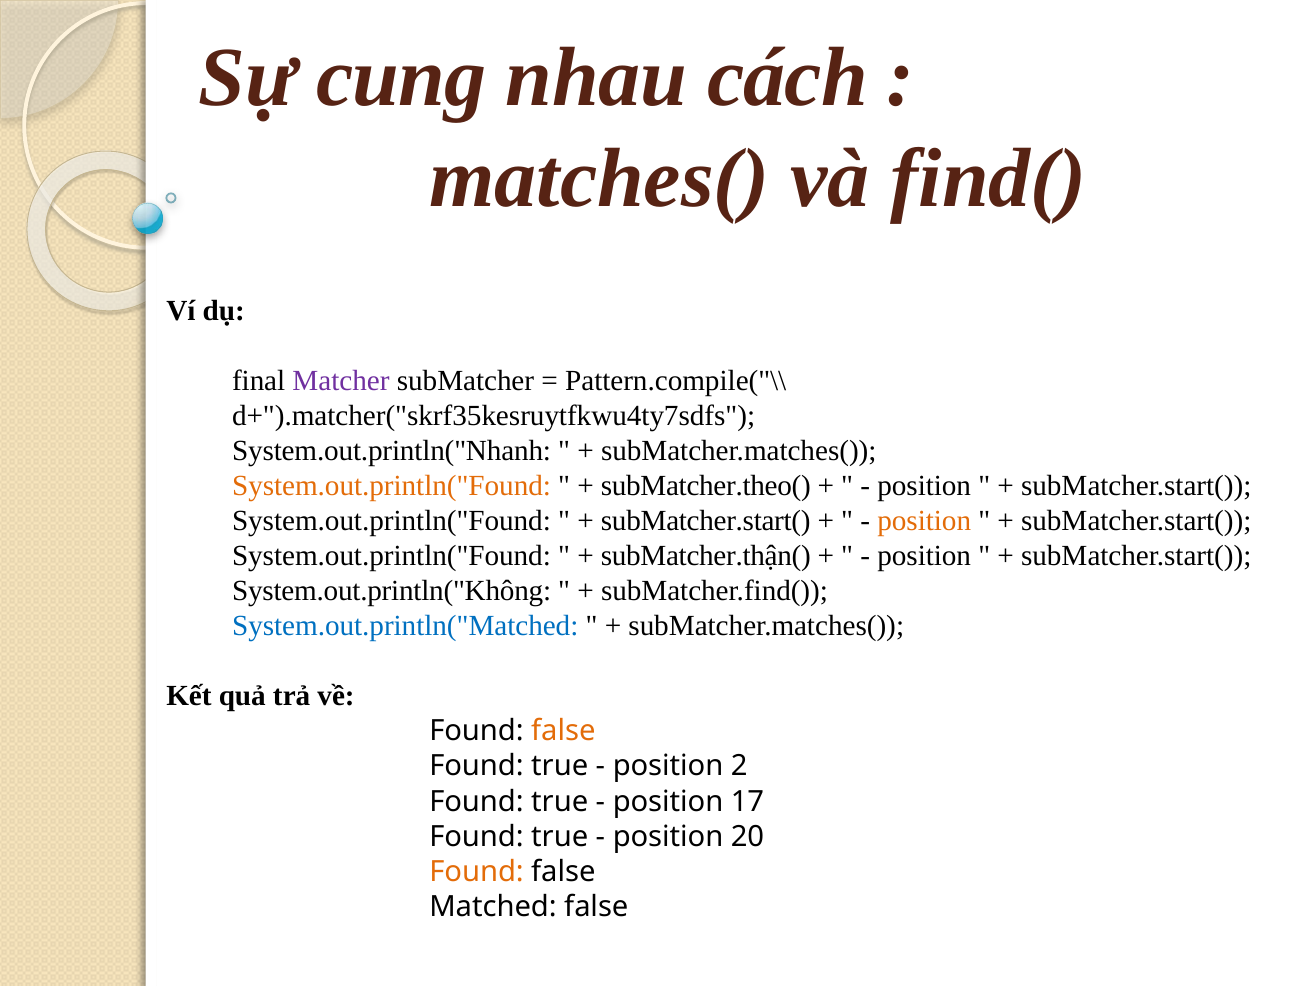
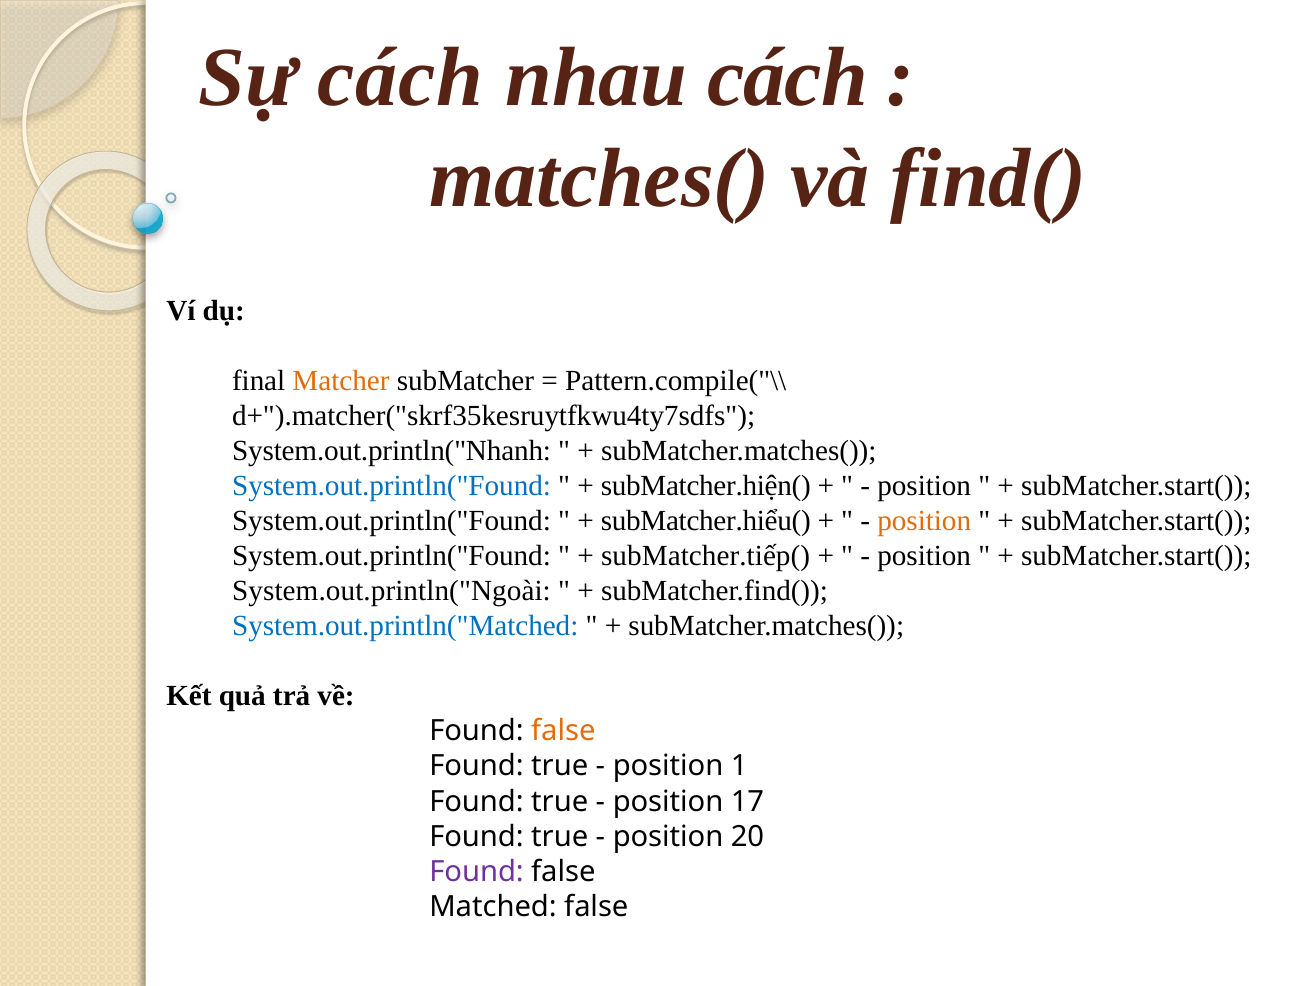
Sự cung: cung -> cách (400, 78)
Matcher colour: purple -> orange (341, 381)
System.out.println("Found colour: orange -> blue (392, 486)
subMatcher.theo(: subMatcher.theo( -> subMatcher.hiện( (706, 486)
subMatcher.start(: subMatcher.start( -> subMatcher.hiểu( (706, 521)
subMatcher.thận(: subMatcher.thận( -> subMatcher.tiếp( (706, 556)
System.out.println("Không: System.out.println("Không -> System.out.println("Ngoài (391, 591)
2: 2 -> 1 (739, 767)
Found colour: orange -> purple (477, 872)
